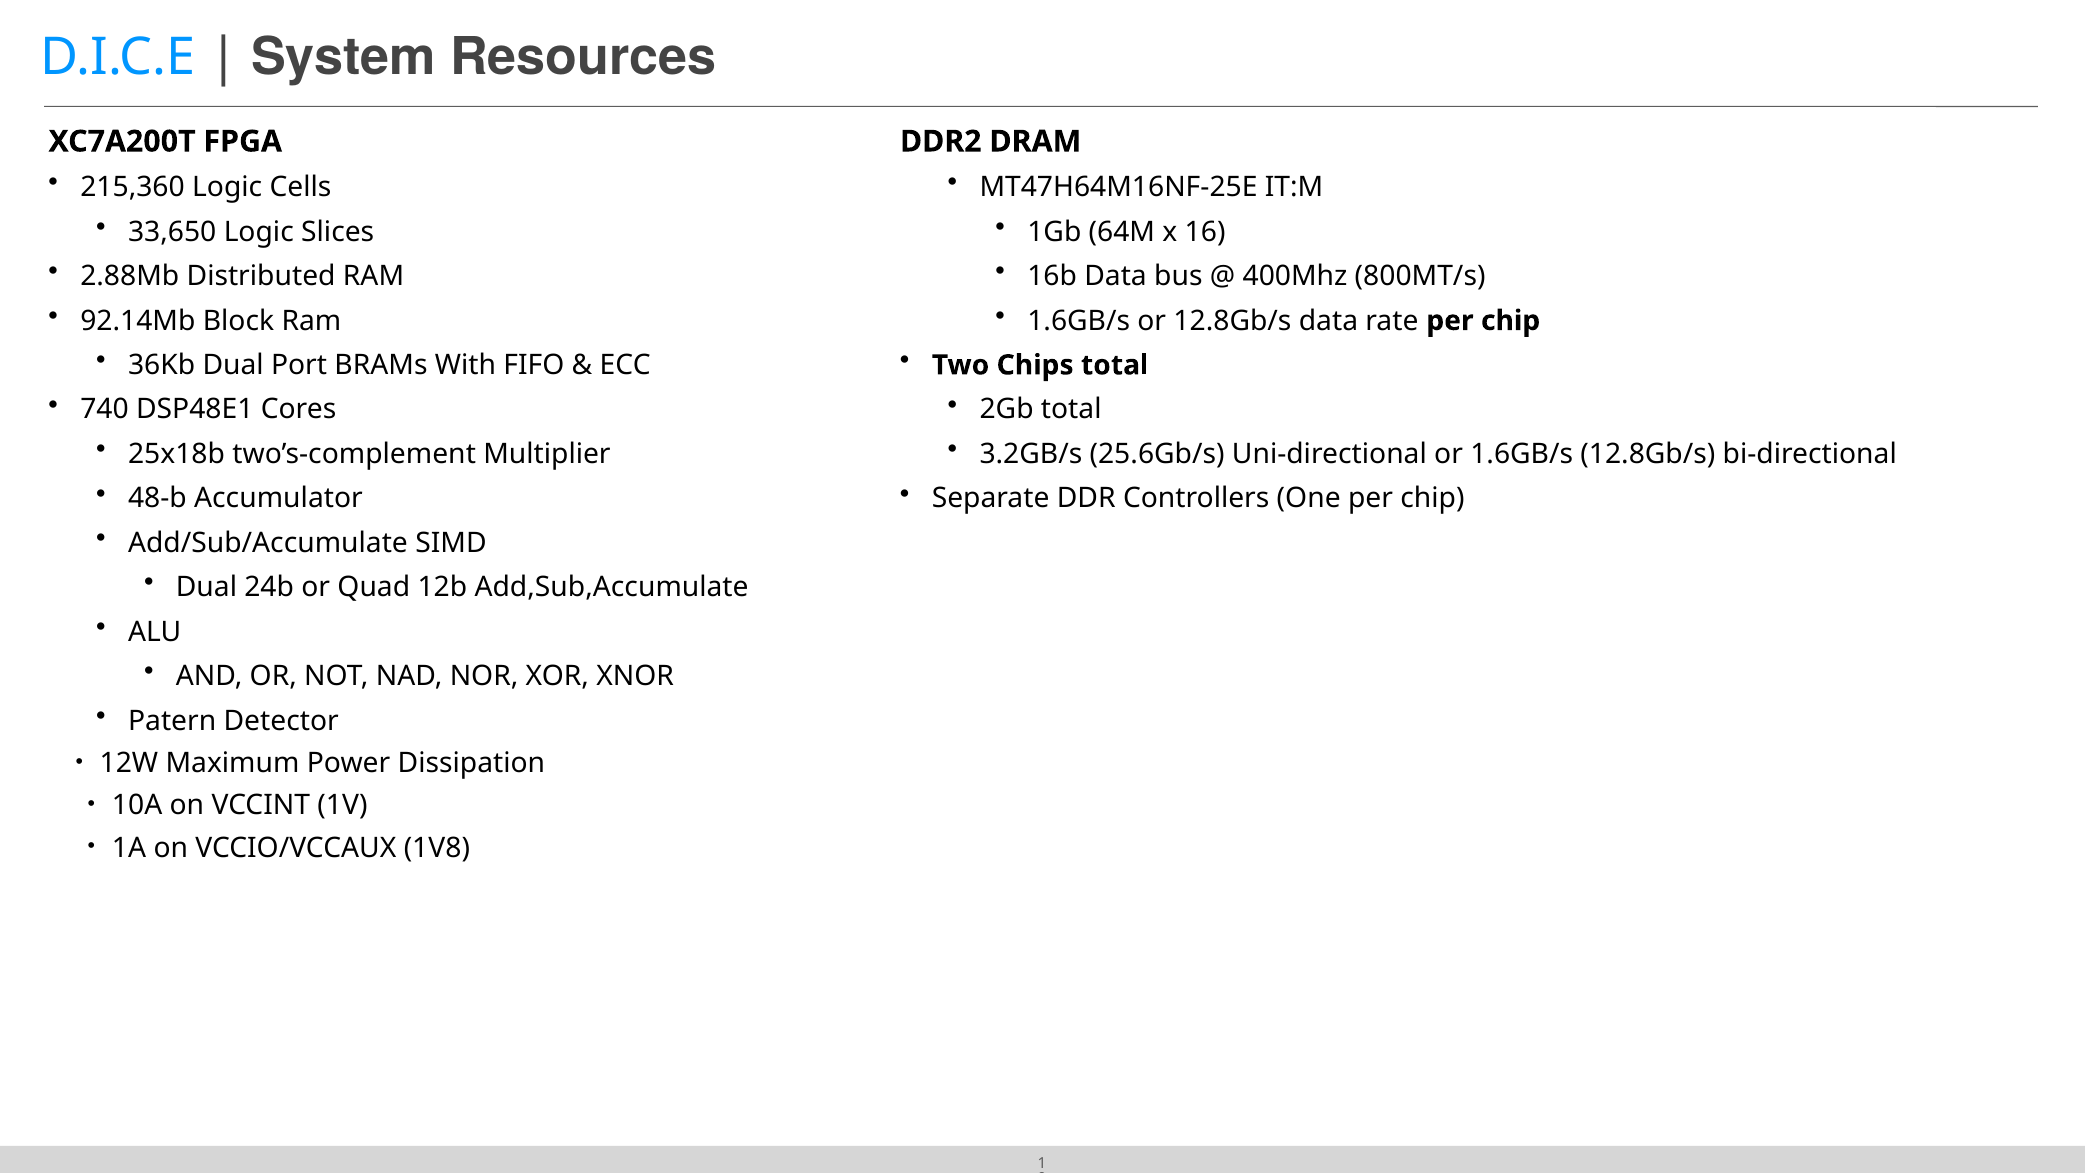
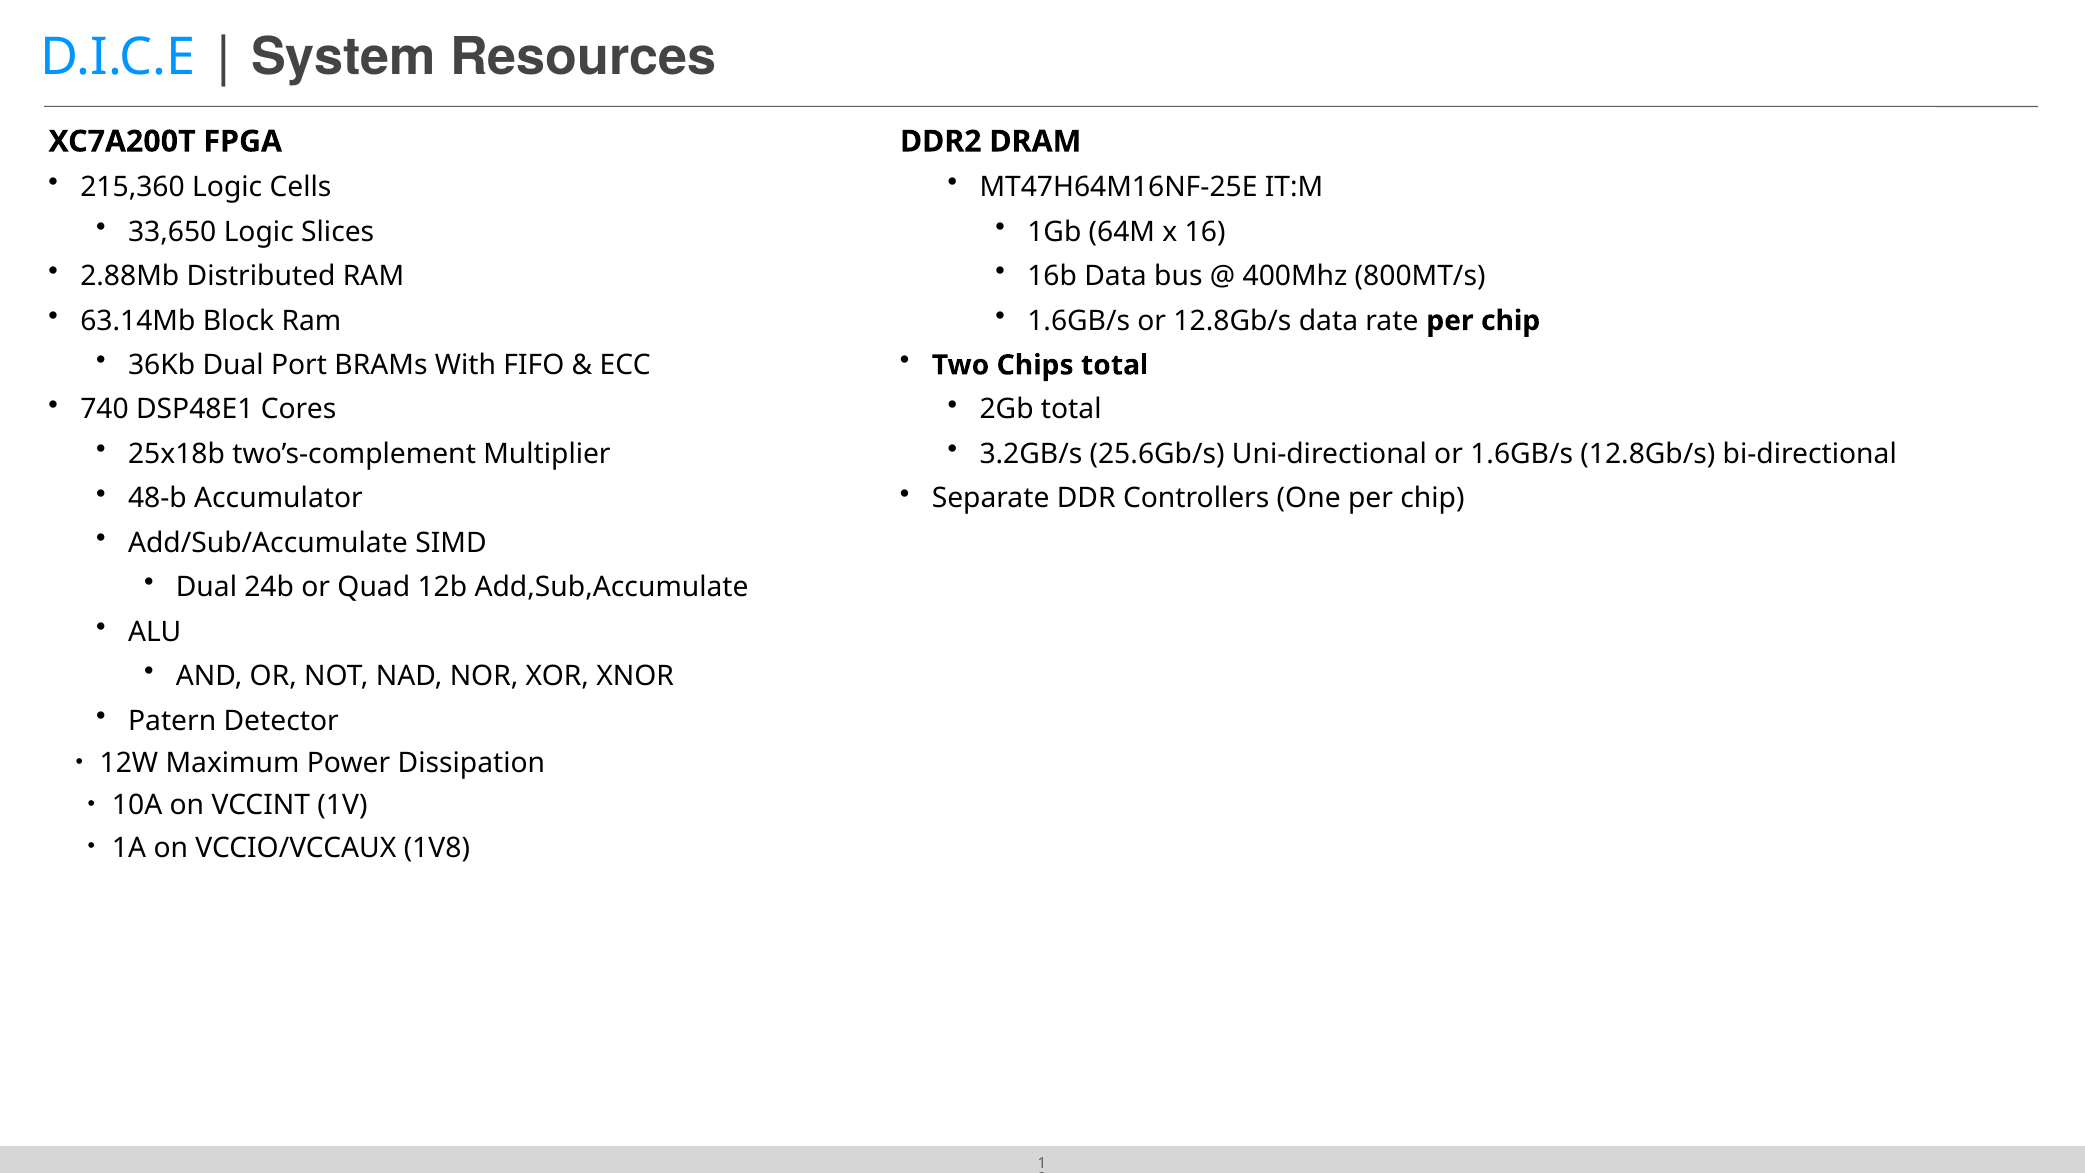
92.14Mb: 92.14Mb -> 63.14Mb (138, 321)
